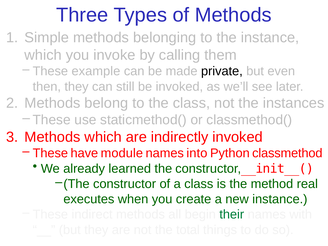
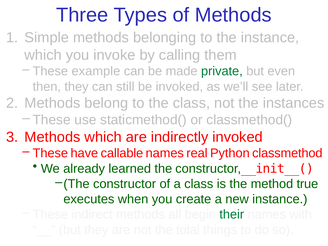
private colour: black -> green (222, 71)
module: module -> callable (122, 153)
into: into -> real (197, 153)
real: real -> true (307, 184)
